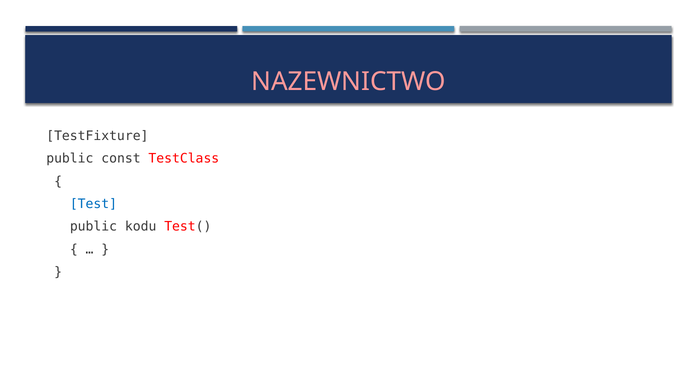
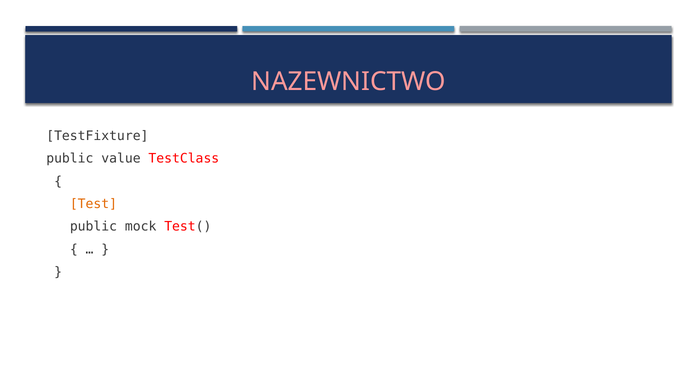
const: const -> value (121, 159)
Test colour: blue -> orange (93, 204)
kodu: kodu -> mock (141, 227)
